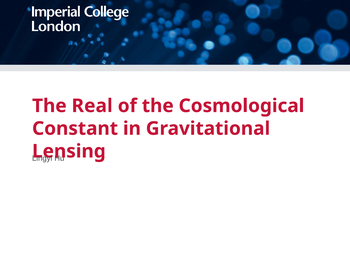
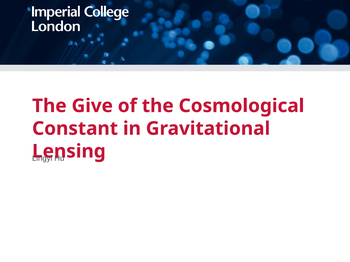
Real: Real -> Give (92, 106)
